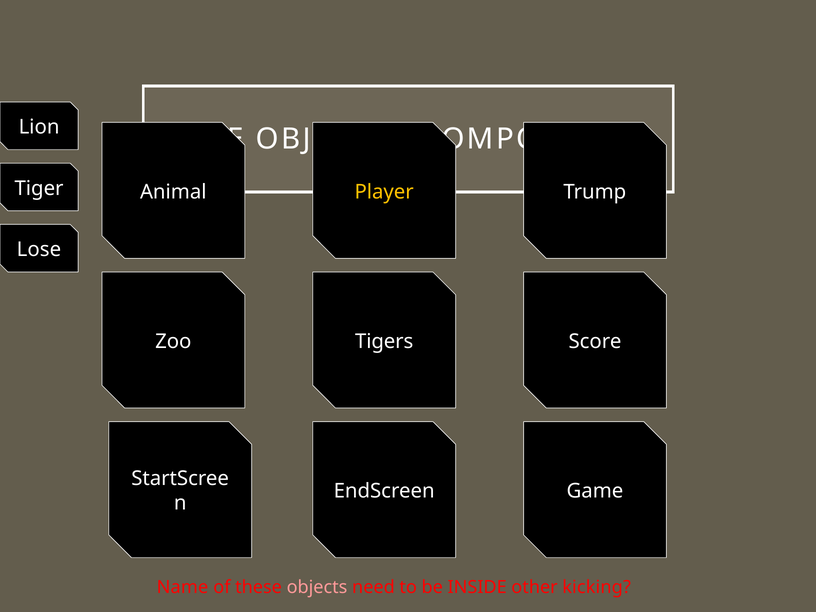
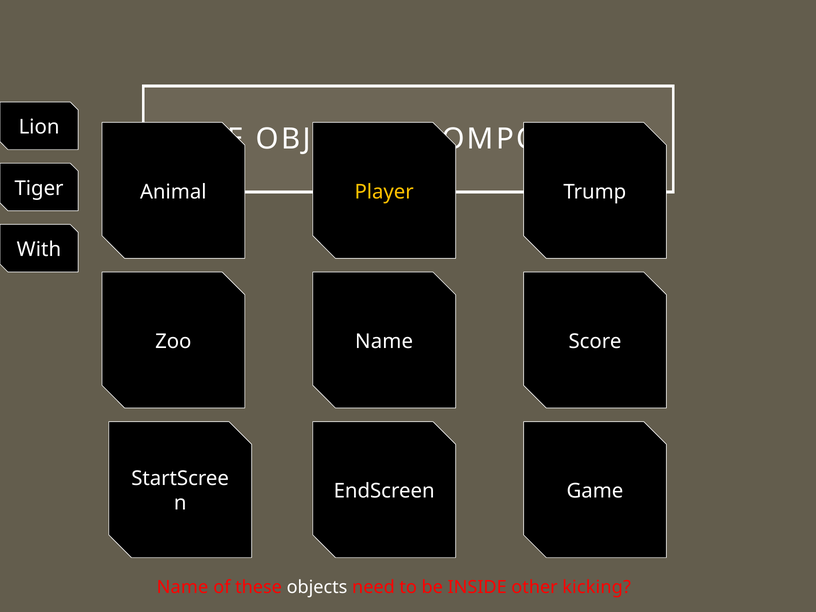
Lose: Lose -> With (39, 250)
Tigers: Tigers -> Name (384, 341)
objects colour: pink -> white (317, 587)
